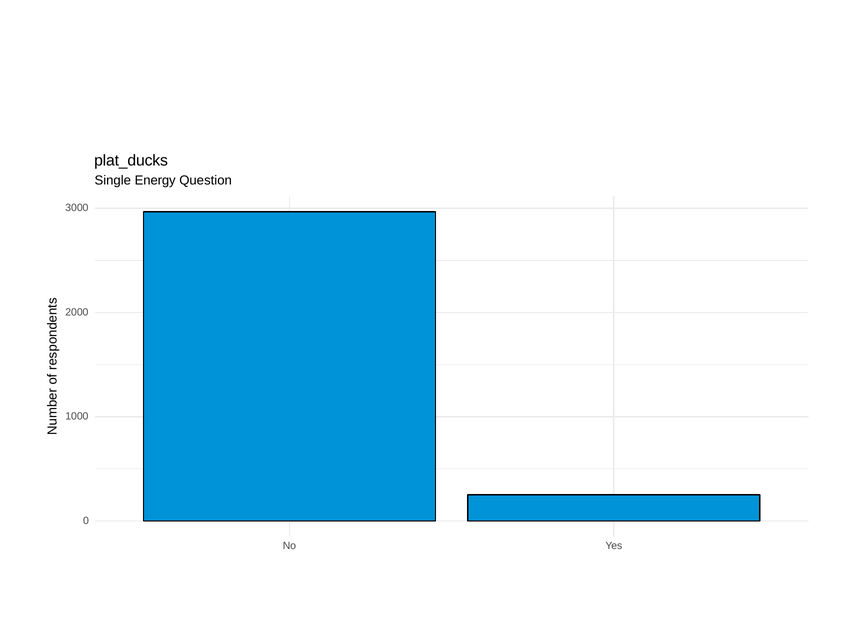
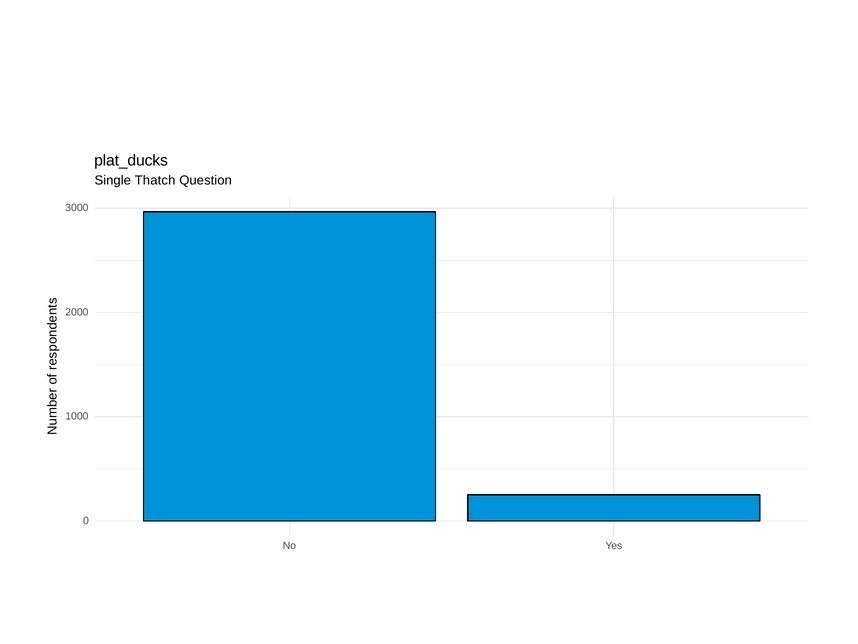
Energy: Energy -> Thatch (155, 180)
